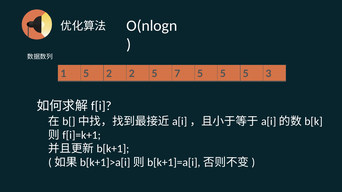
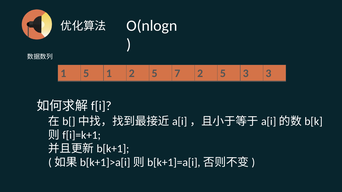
5 2: 2 -> 1 (109, 73)
7 5: 5 -> 2 (200, 73)
5: 5 -> 3 (246, 73)
